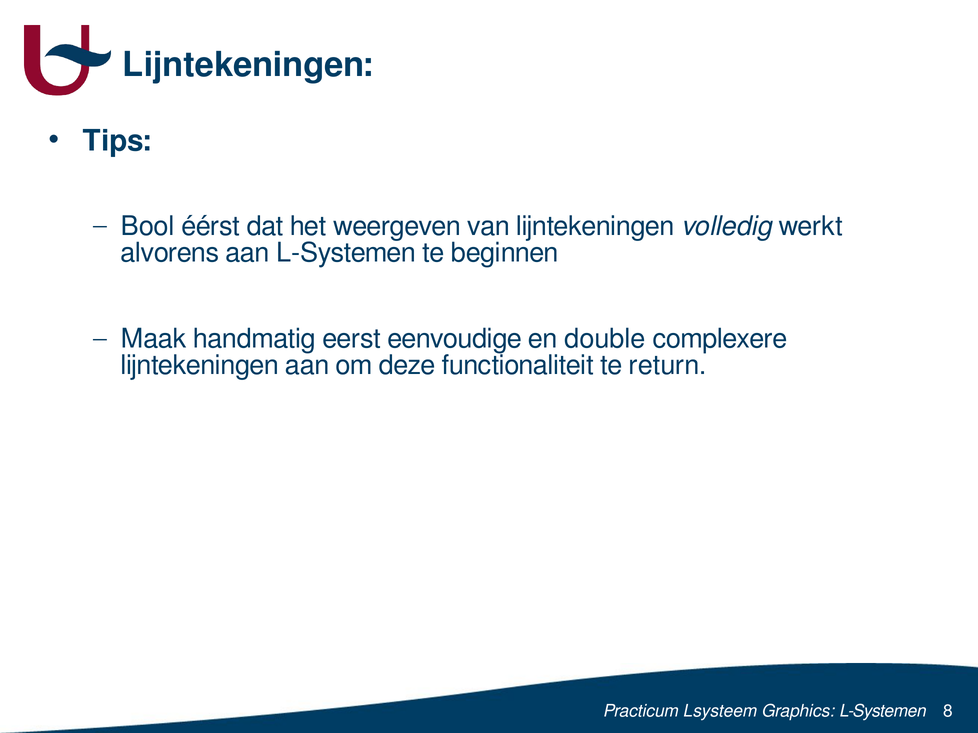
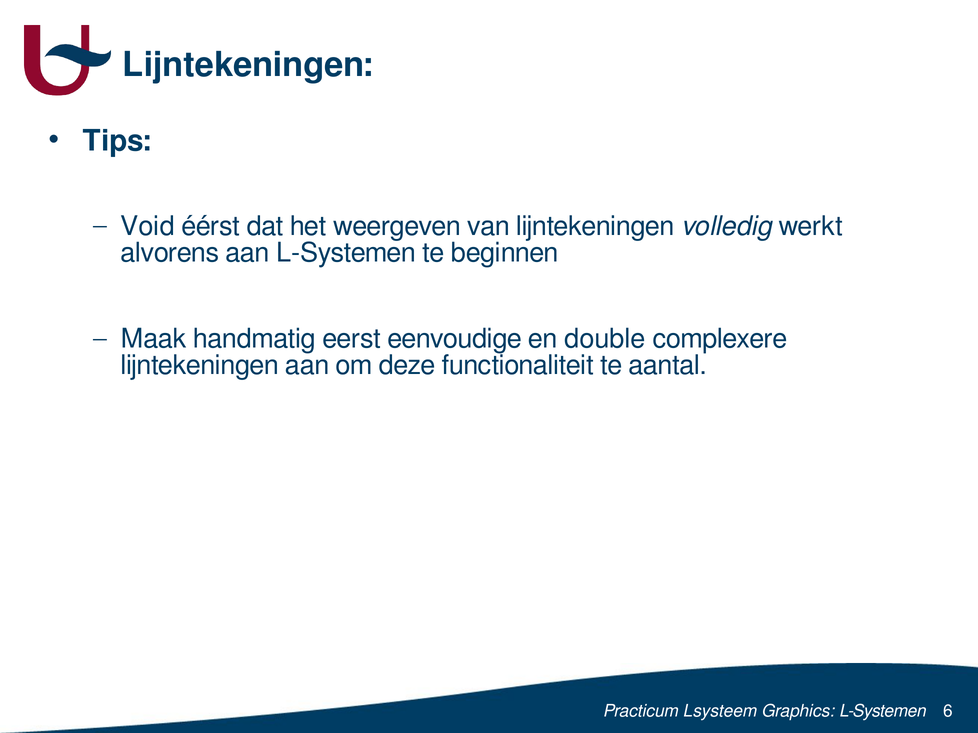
Bool: Bool -> Void (148, 226)
return: return -> aantal (668, 366)
8: 8 -> 6 (948, 712)
